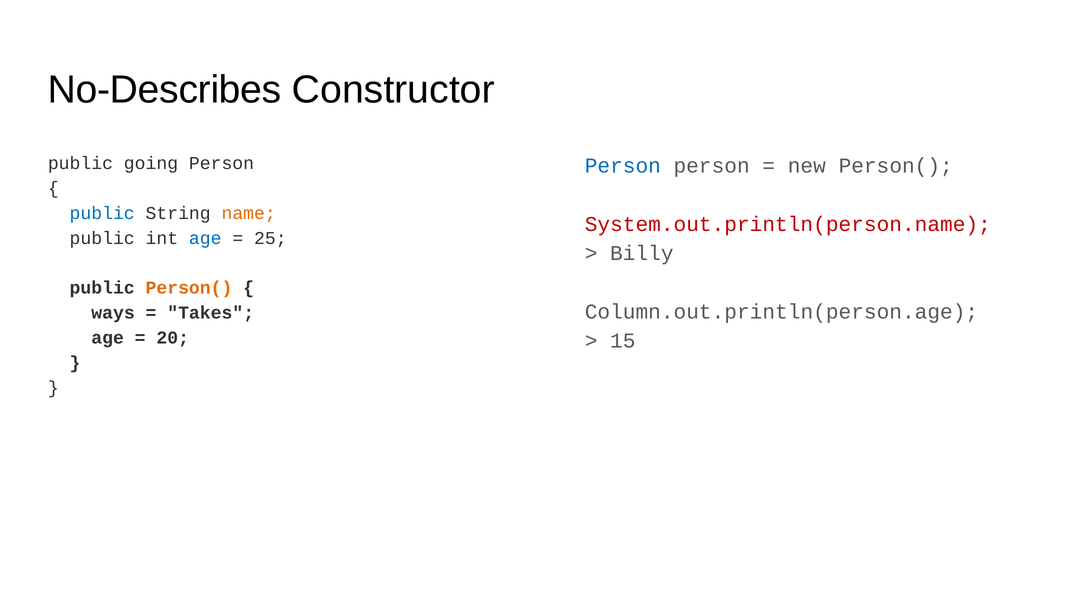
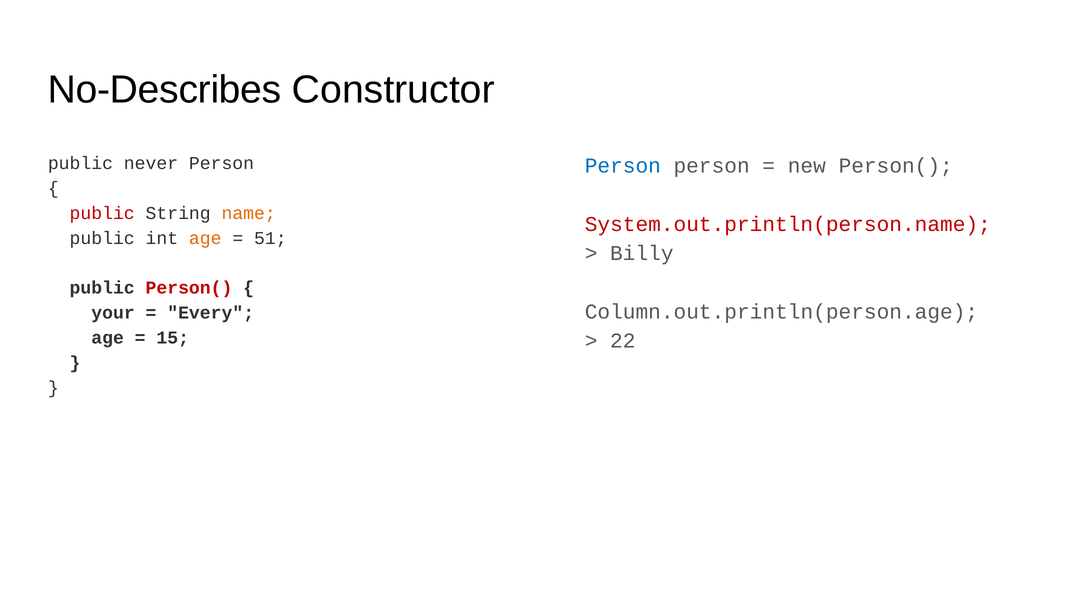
going: going -> never (151, 163)
public colour: blue -> red (102, 213)
age colour: blue -> orange (205, 238)
25: 25 -> 51 (270, 238)
Person( colour: orange -> red (189, 288)
ways: ways -> your (113, 313)
Takes: Takes -> Every (211, 313)
20: 20 -> 15 (173, 338)
15: 15 -> 22 (623, 341)
